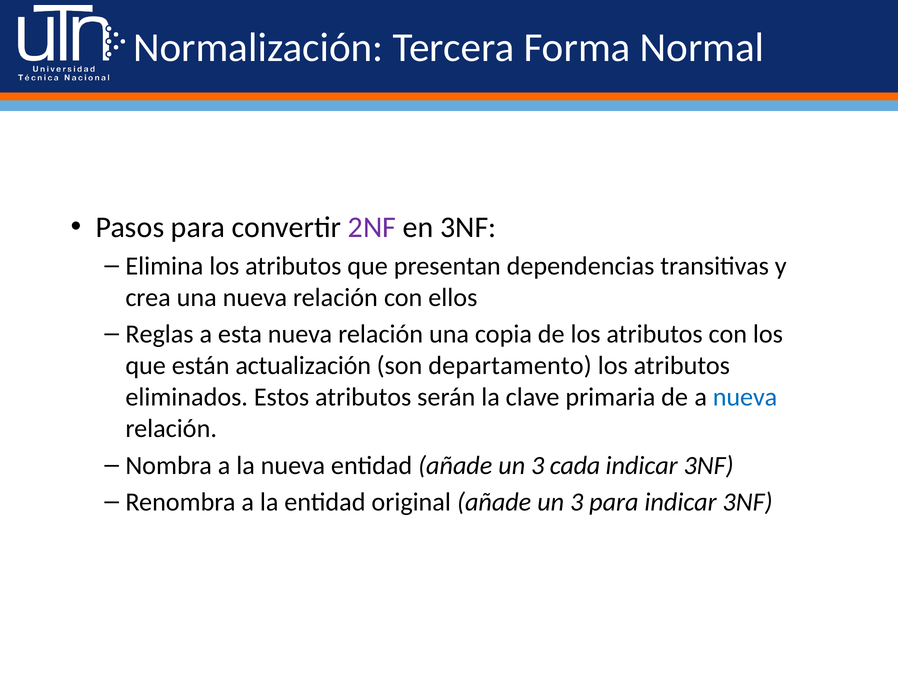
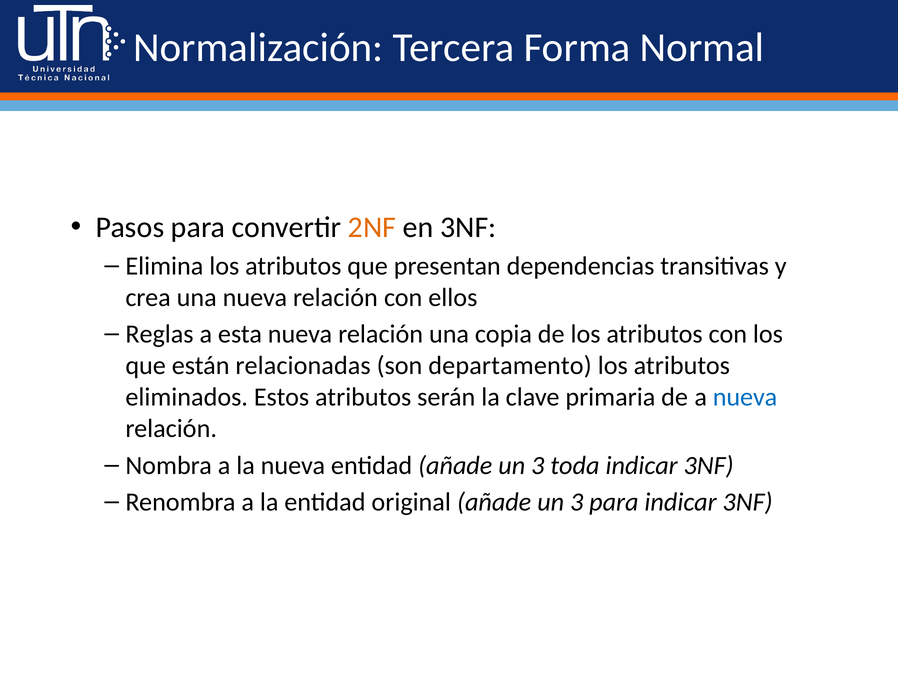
2NF colour: purple -> orange (372, 227)
actualización: actualización -> relacionadas (303, 366)
cada: cada -> toda (575, 465)
